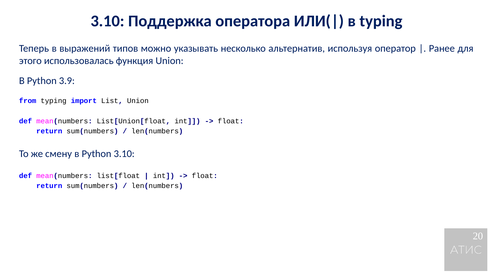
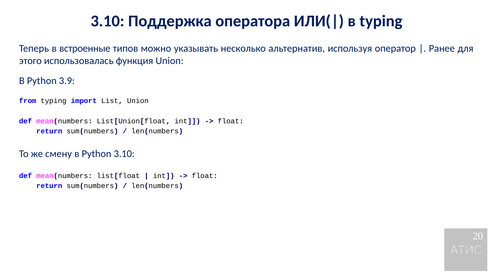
выражений: выражений -> встроенные (85, 49)
